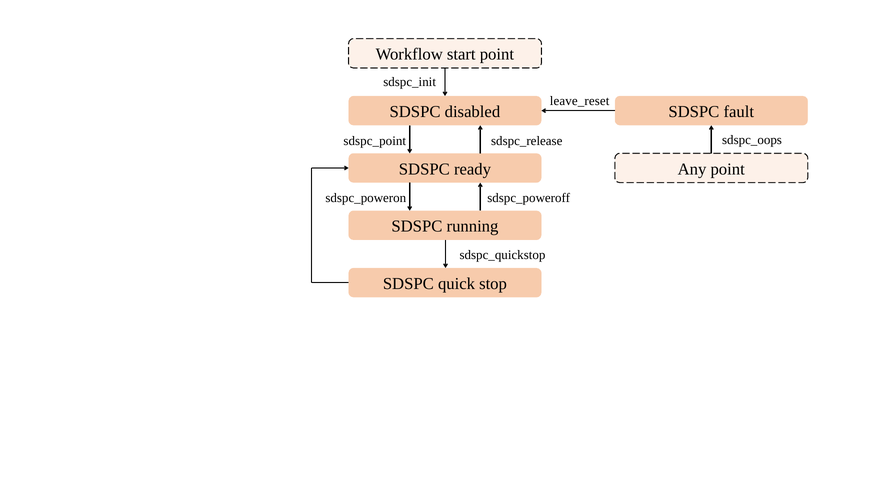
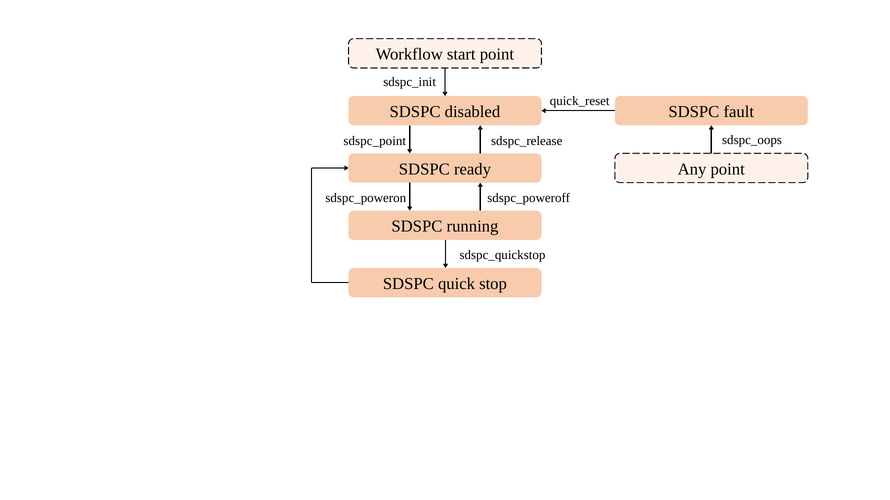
leave_reset: leave_reset -> quick_reset (580, 101)
